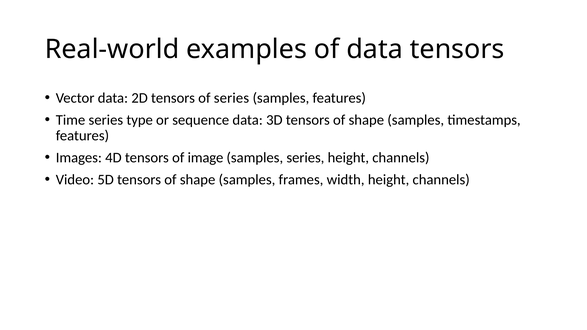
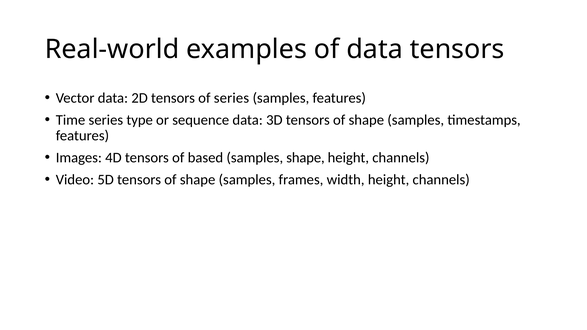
image: image -> based (205, 158)
samples series: series -> shape (305, 158)
